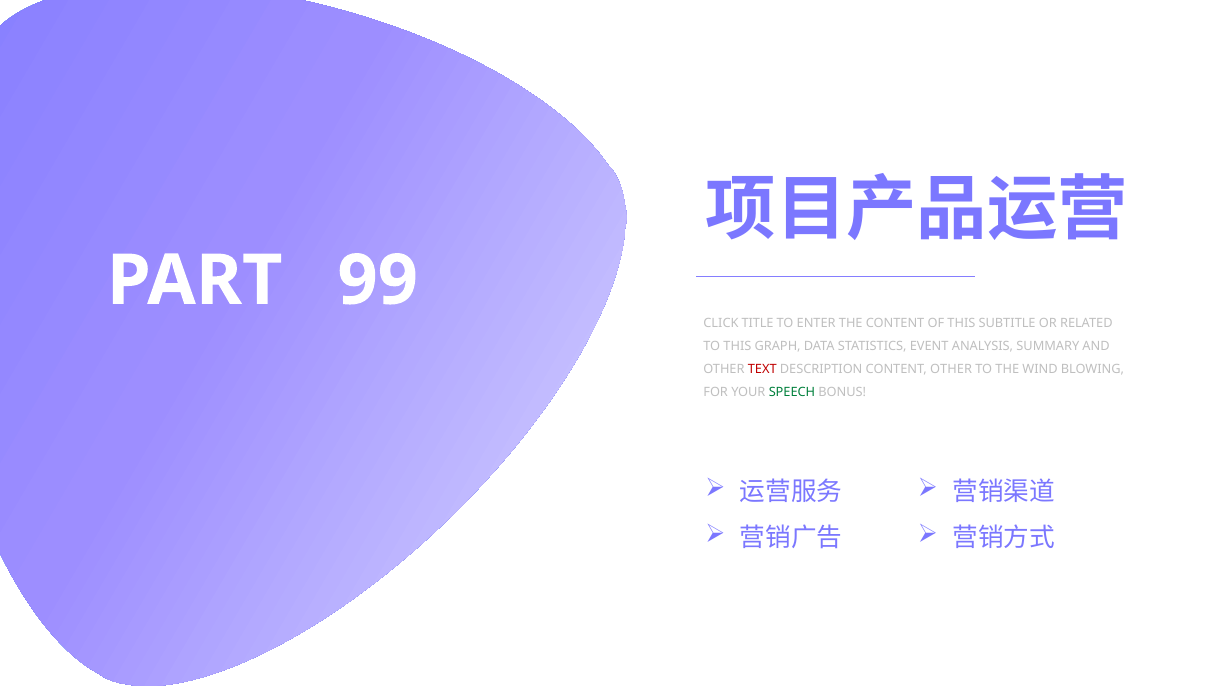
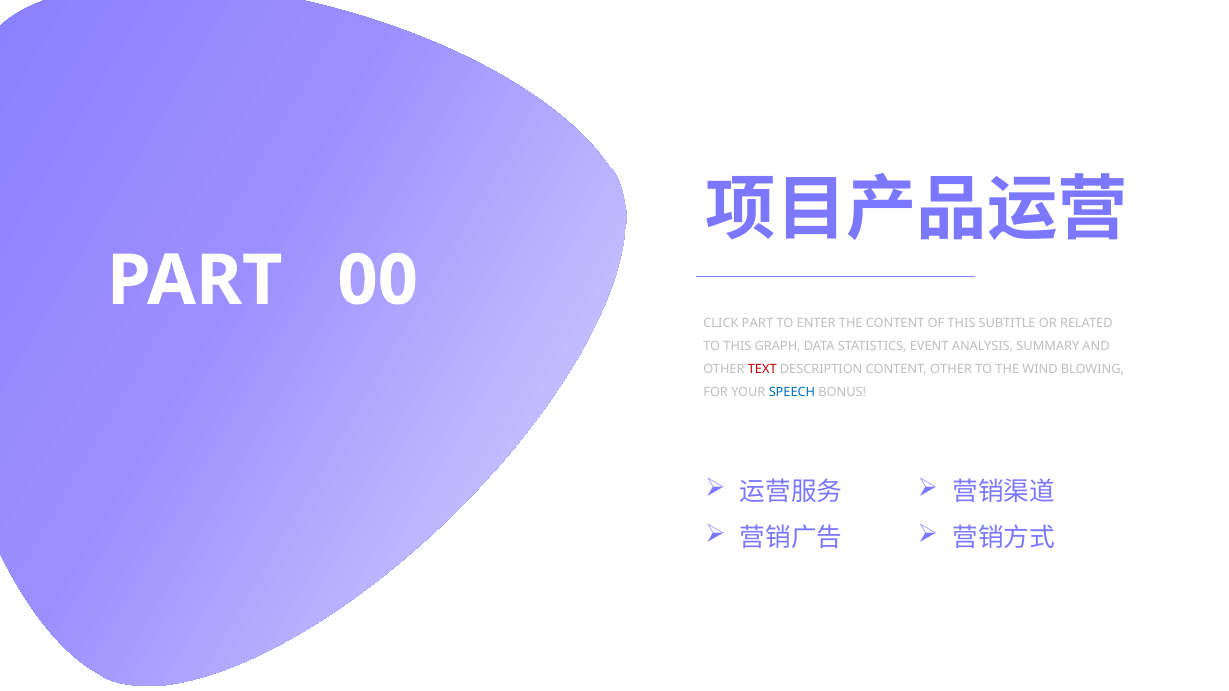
99: 99 -> 00 (378, 281)
CLICK TITLE: TITLE -> PART (757, 323)
SPEECH colour: green -> blue (792, 392)
